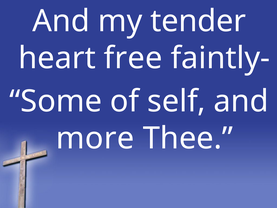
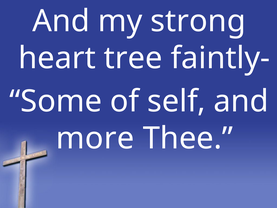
tender: tender -> strong (198, 21)
free: free -> tree (133, 58)
